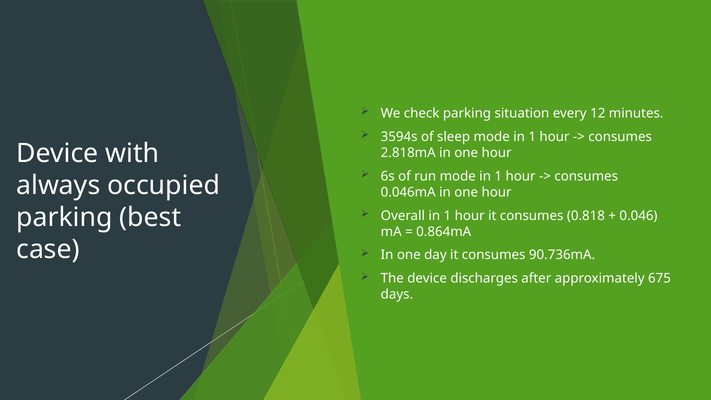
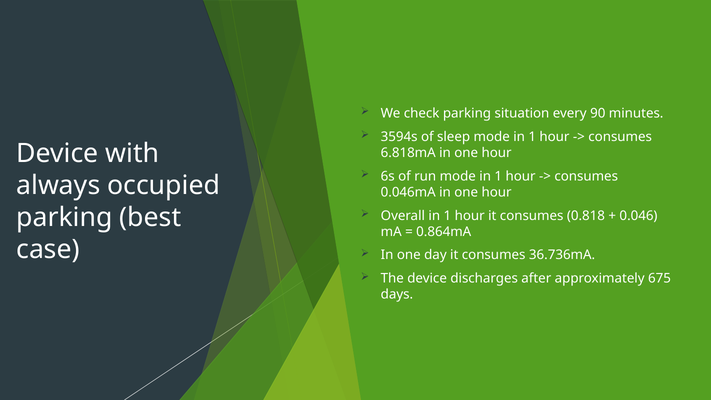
12: 12 -> 90 (598, 113)
2.818mA: 2.818mA -> 6.818mA (408, 153)
90.736mA: 90.736mA -> 36.736mA (562, 255)
